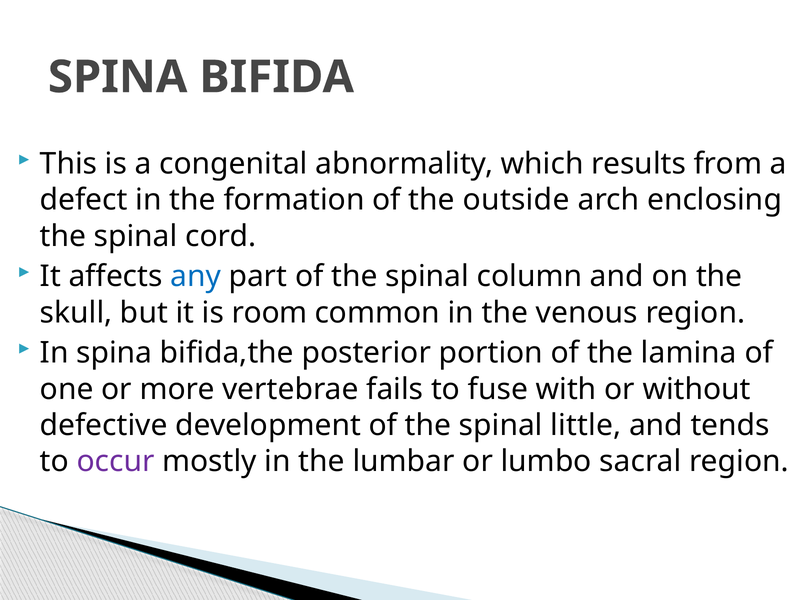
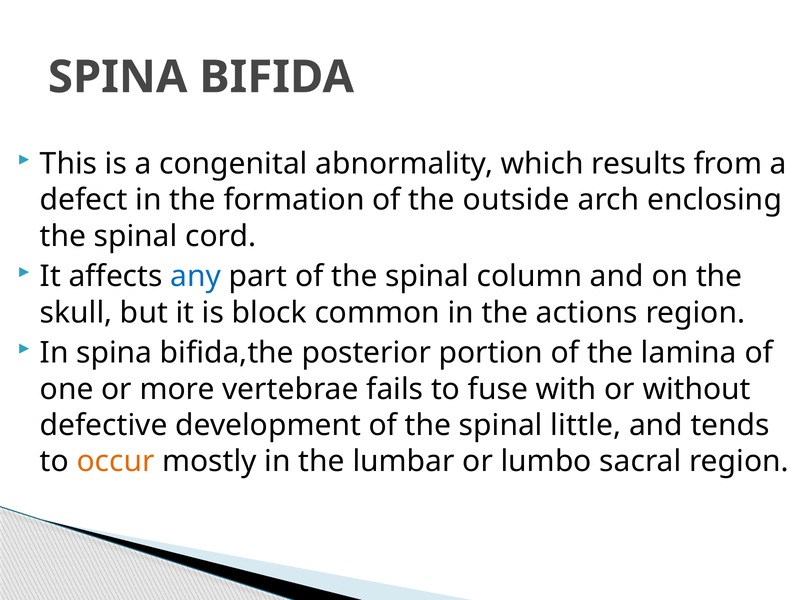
room: room -> block (269, 313)
venous: venous -> actions (587, 313)
occur colour: purple -> orange (116, 461)
